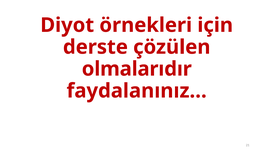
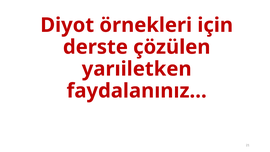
olmalarıdır: olmalarıdır -> yarıiletken (137, 69)
